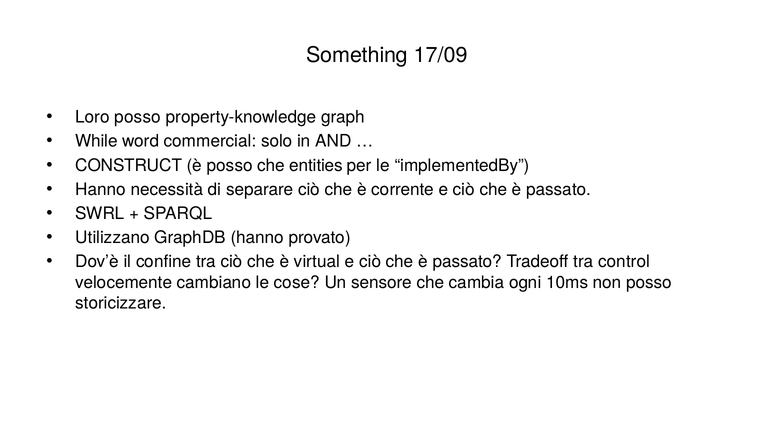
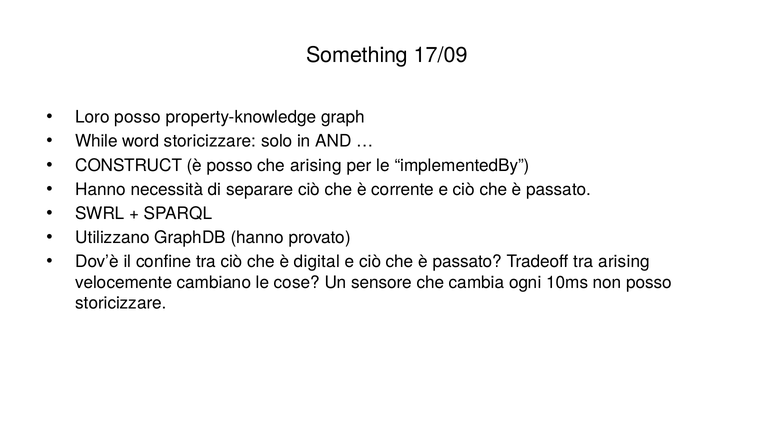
word commercial: commercial -> storicizzare (210, 141)
che entities: entities -> arising (316, 165)
virtual: virtual -> digital (317, 261)
tra control: control -> arising (624, 261)
